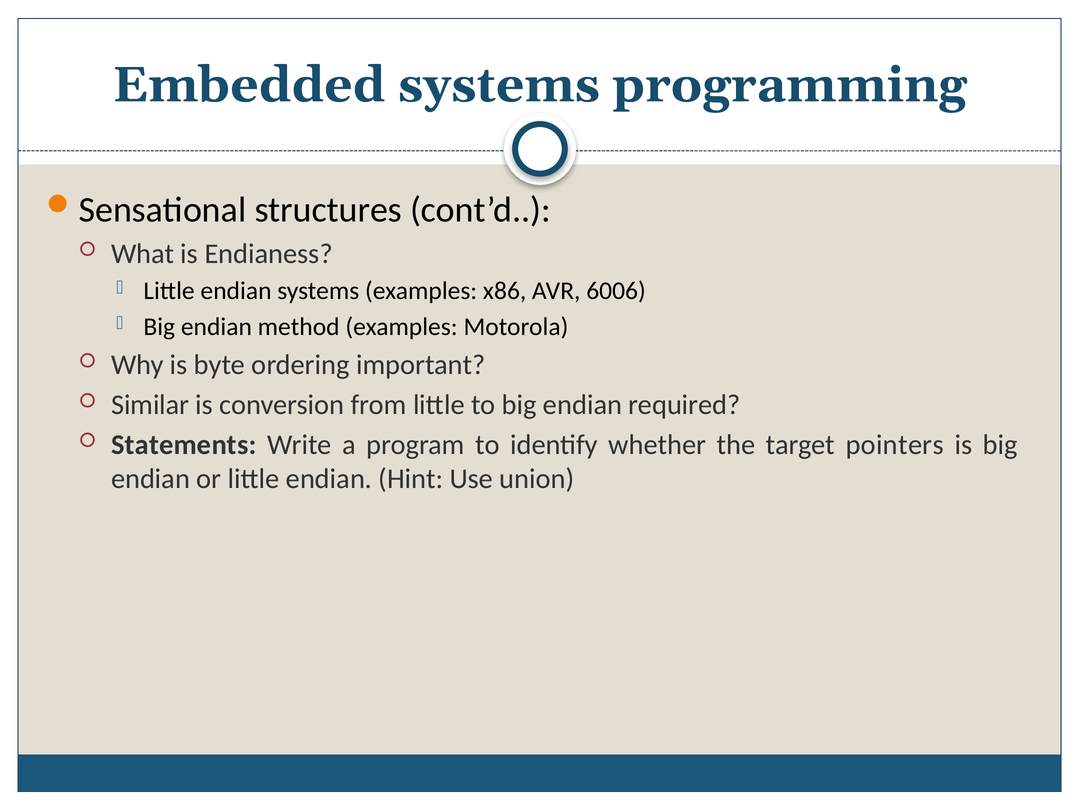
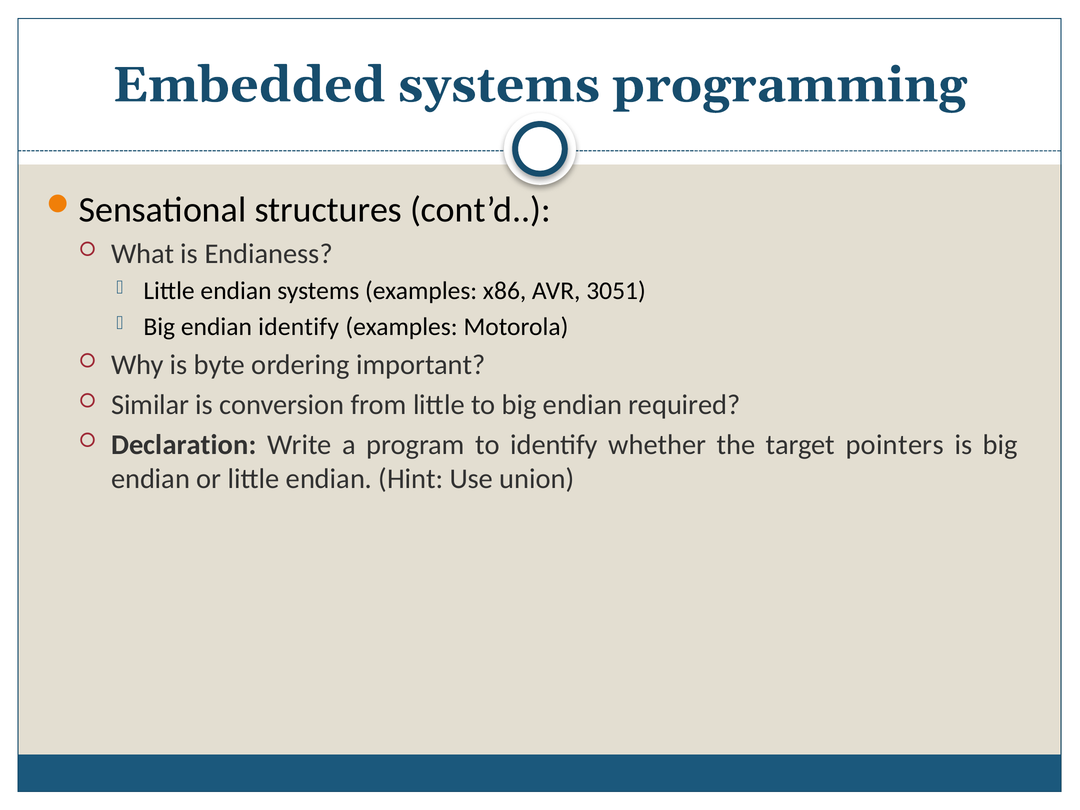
6006: 6006 -> 3051 (616, 291)
endian method: method -> identify (299, 327)
Statements: Statements -> Declaration (184, 445)
